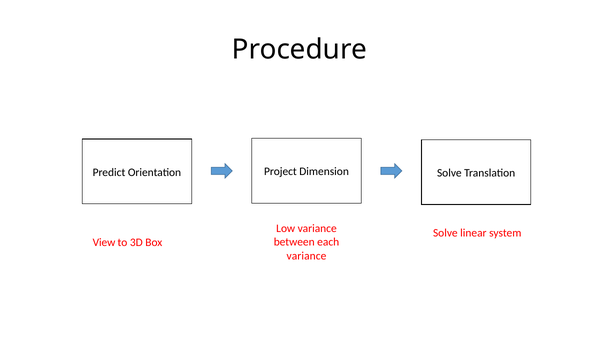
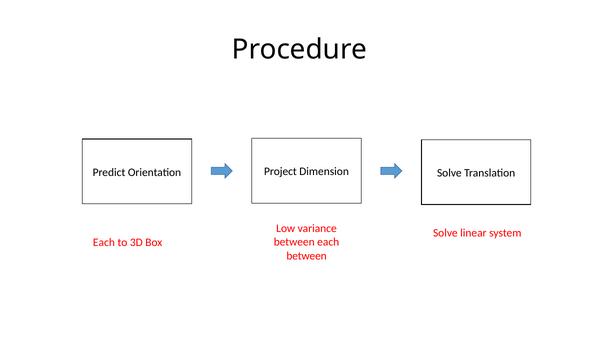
View: View -> Each (104, 242)
variance: variance -> between (307, 256)
